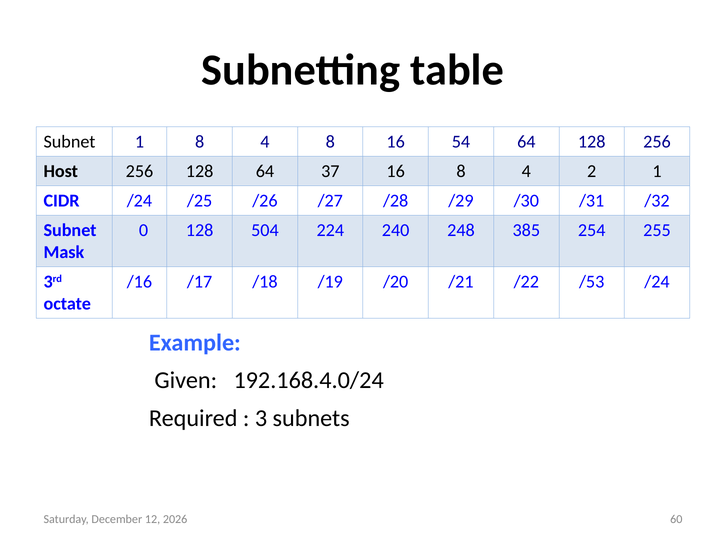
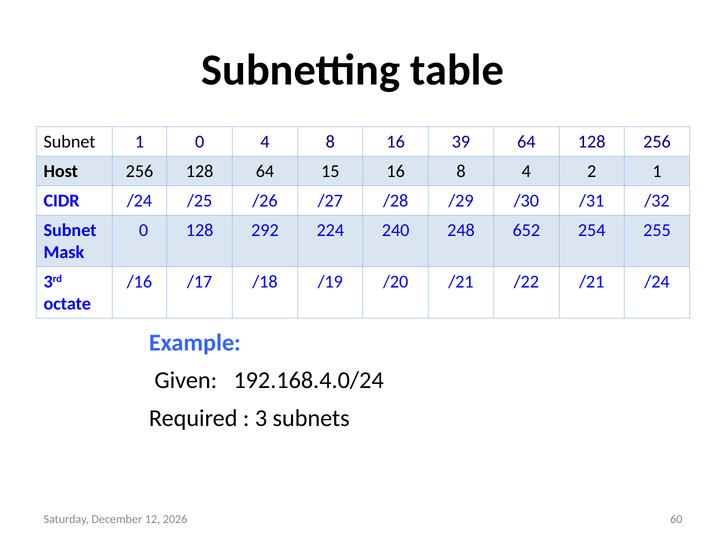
1 8: 8 -> 0 (200, 142)
54: 54 -> 39 (461, 142)
37: 37 -> 15 (330, 171)
504: 504 -> 292 (265, 230)
385: 385 -> 652 (526, 230)
/22 /53: /53 -> /21 (592, 282)
